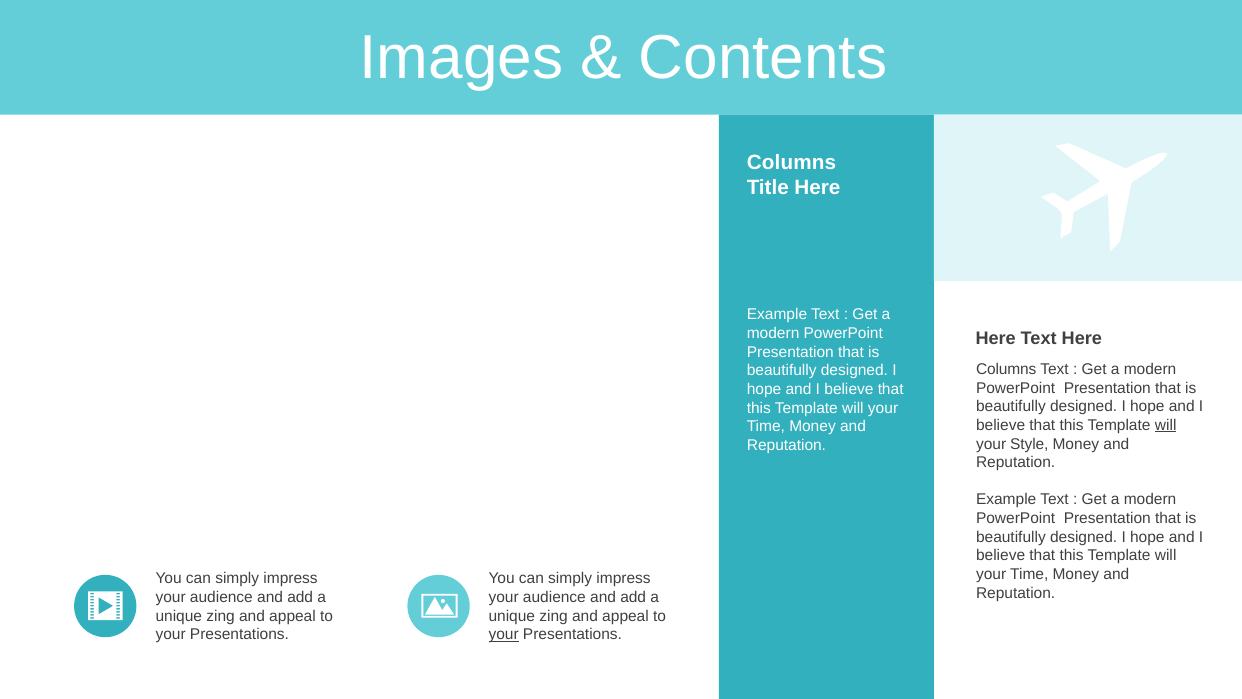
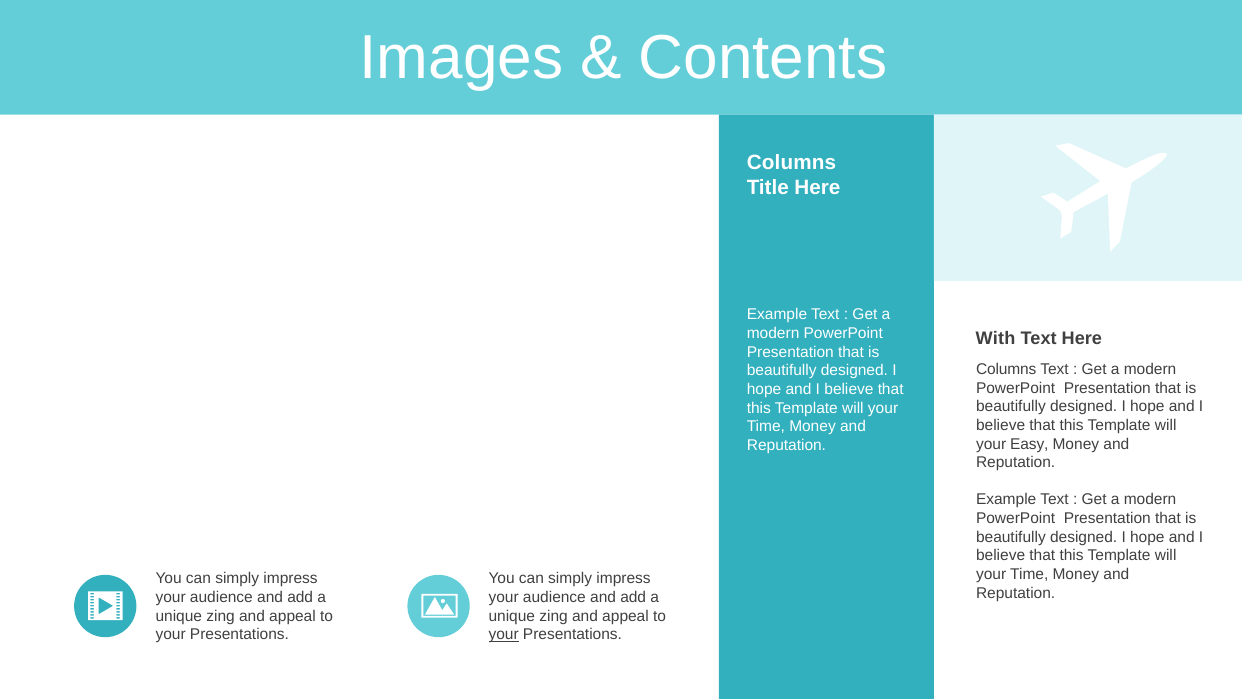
Here: Here -> With (996, 338)
will underline: present -> none (1166, 425)
Style: Style -> Easy (1029, 444)
